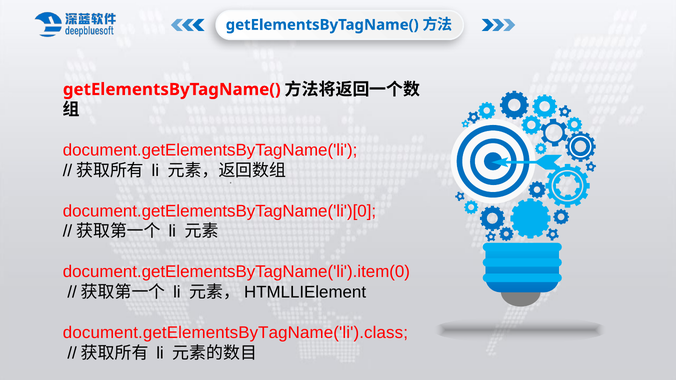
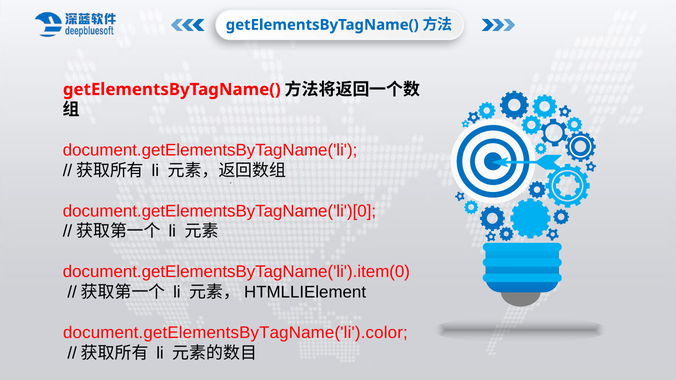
document.getElementsByTagName('li').class: document.getElementsByTagName('li').class -> document.getElementsByTagName('li').color (235, 333)
